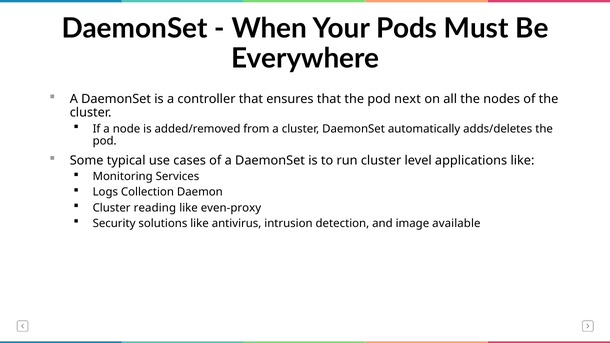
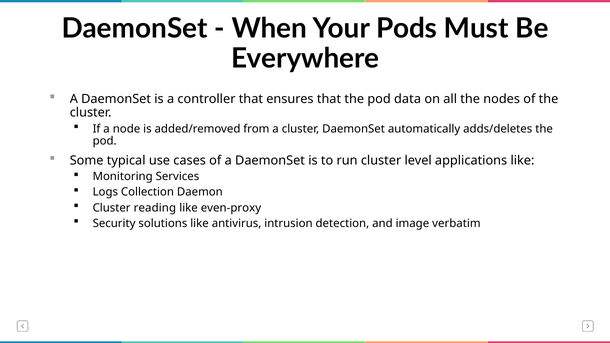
next: next -> data (408, 99)
available: available -> verbatim (456, 223)
